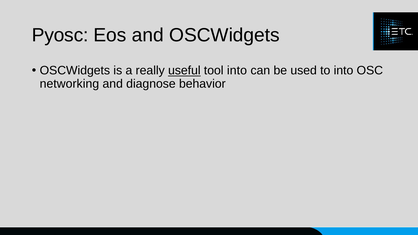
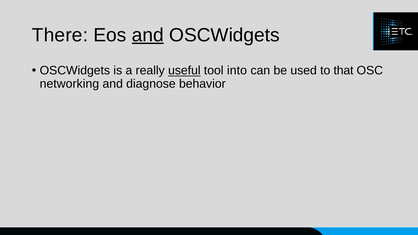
Pyosc: Pyosc -> There (60, 35)
and underline: none -> present (148, 35)
to into: into -> that (344, 71)
